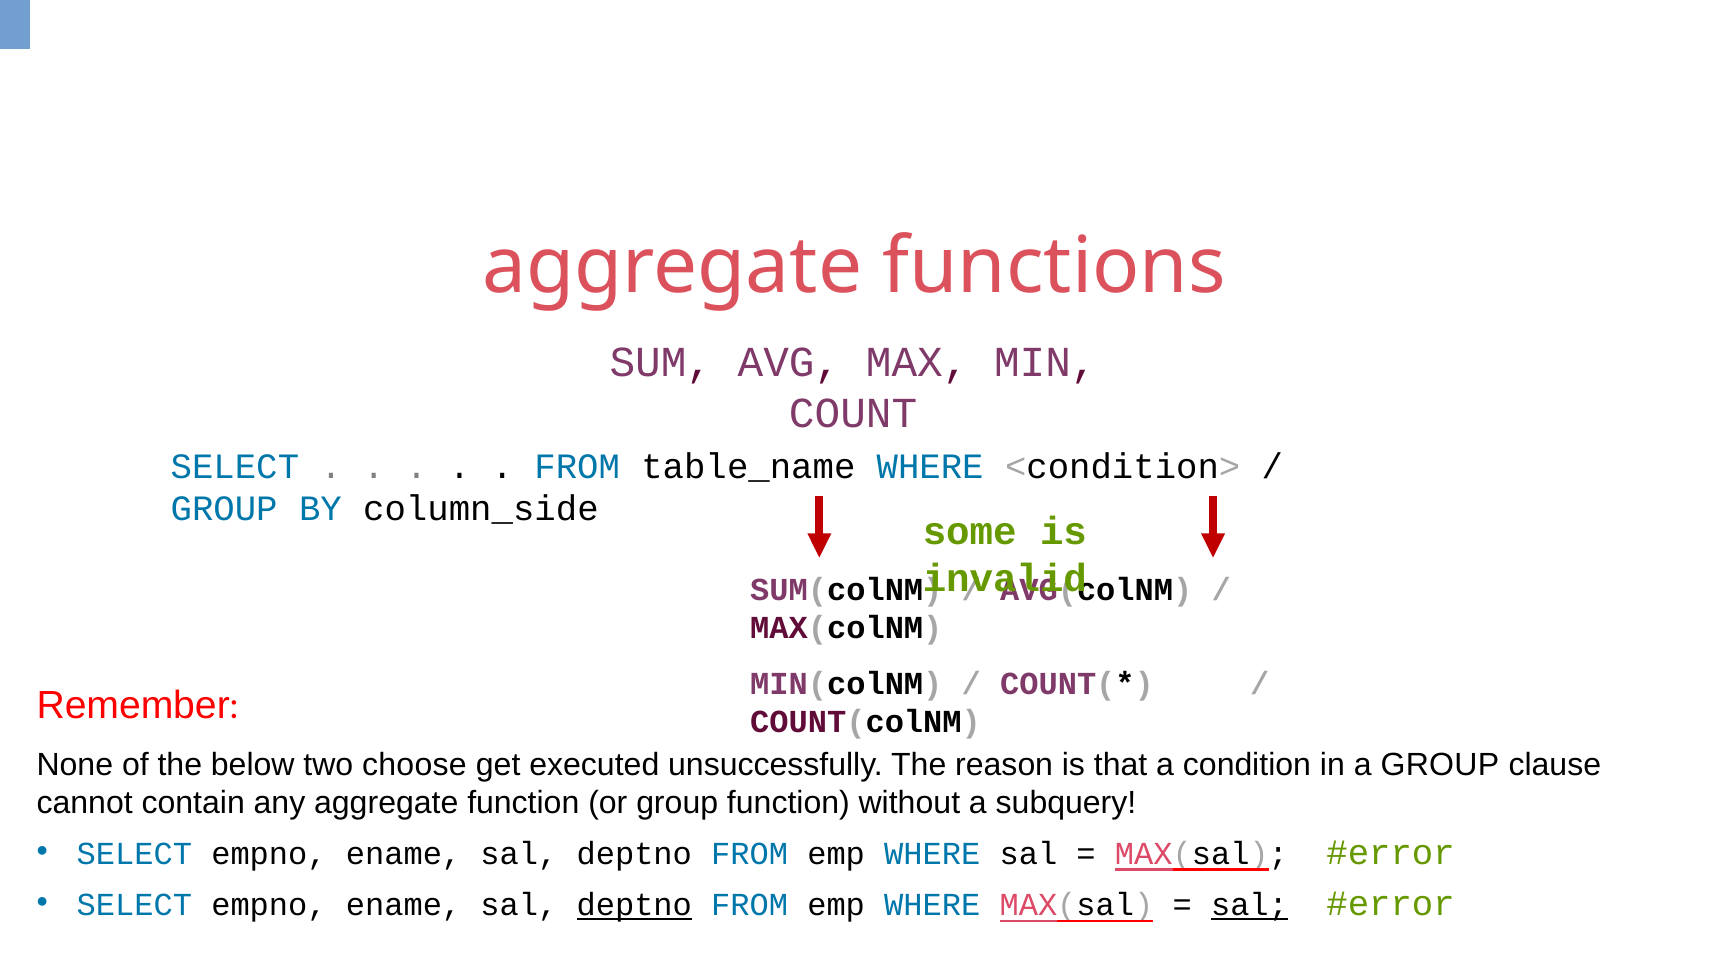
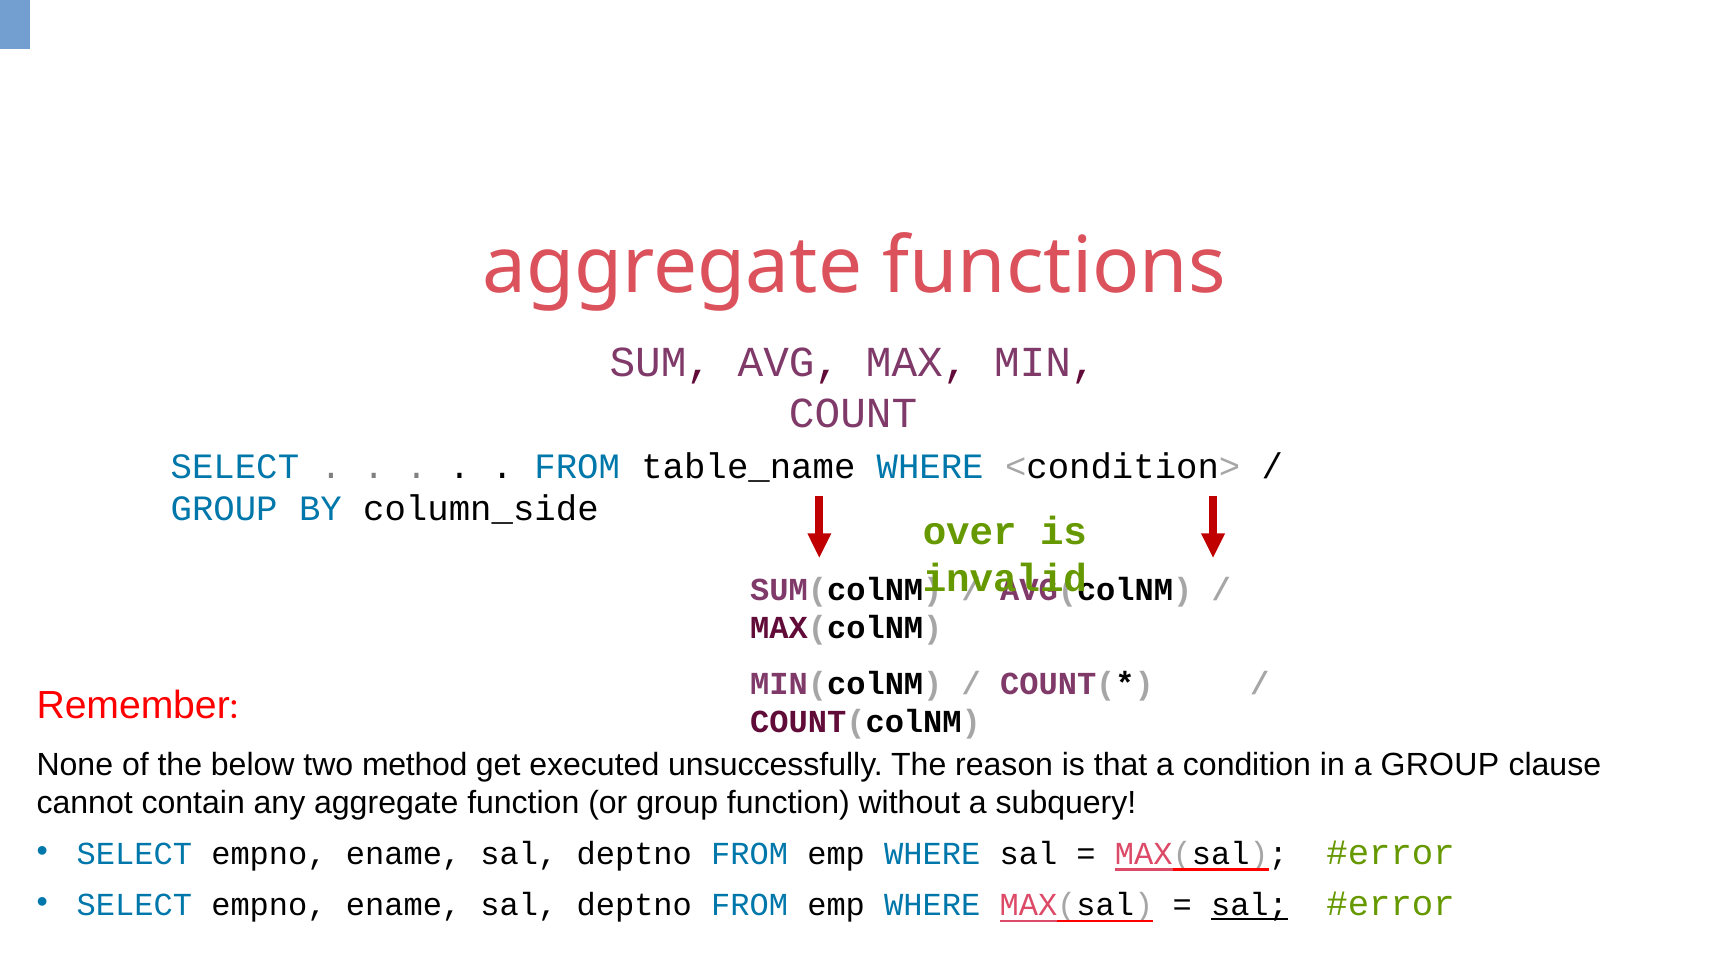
some: some -> over (970, 532)
choose: choose -> method (415, 764)
deptno underline: present -> none (634, 905)
